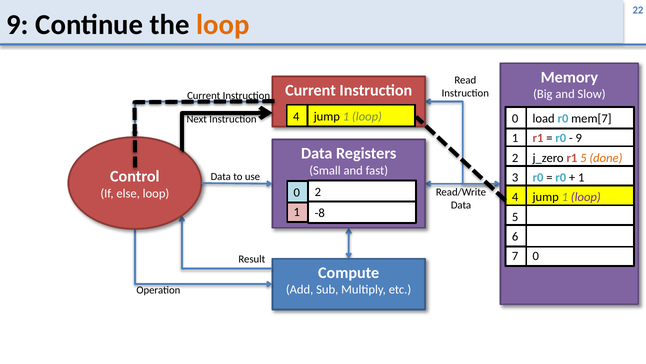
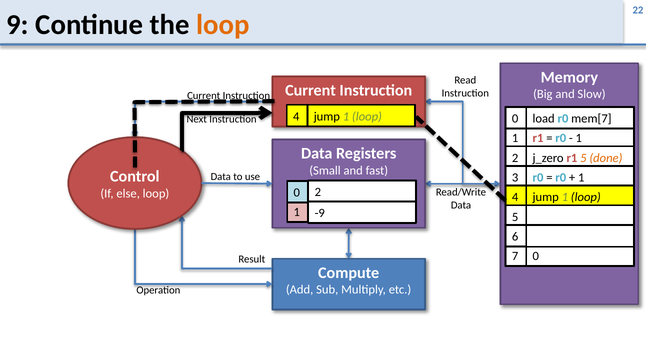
9: 9 -> 1 (579, 138)
loop colour: purple -> black (586, 197)
-8: -8 -> -9 (320, 213)
